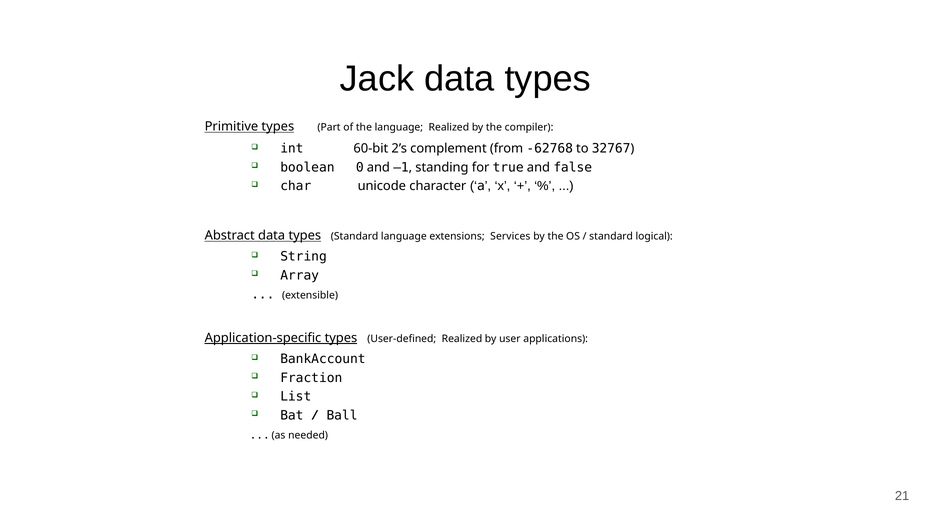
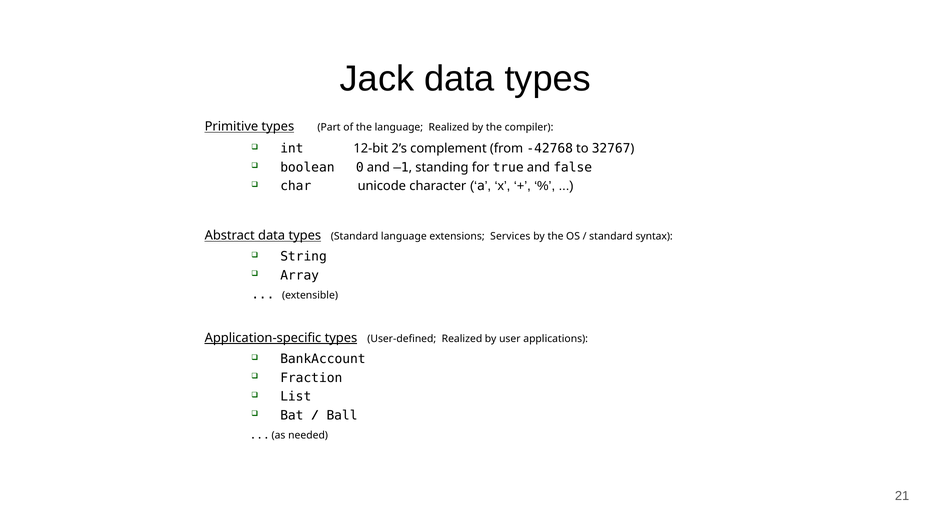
60-bit: 60-bit -> 12-bit (371, 148)
-62768: -62768 -> -42768 (550, 148)
logical: logical -> syntax (654, 236)
